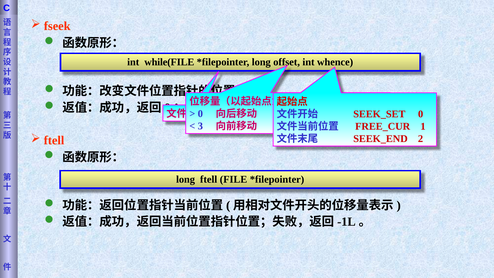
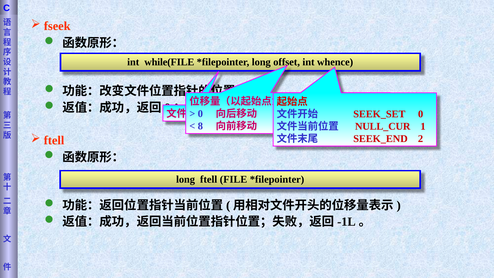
3: 3 -> 8 (200, 126)
FREE_CUR: FREE_CUR -> NULL_CUR (383, 126)
